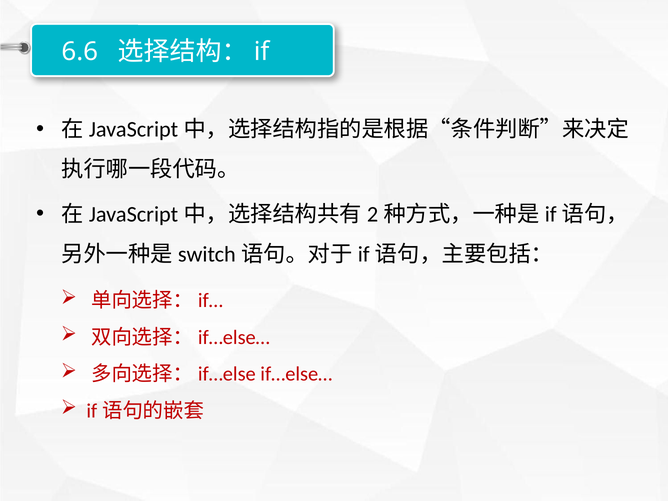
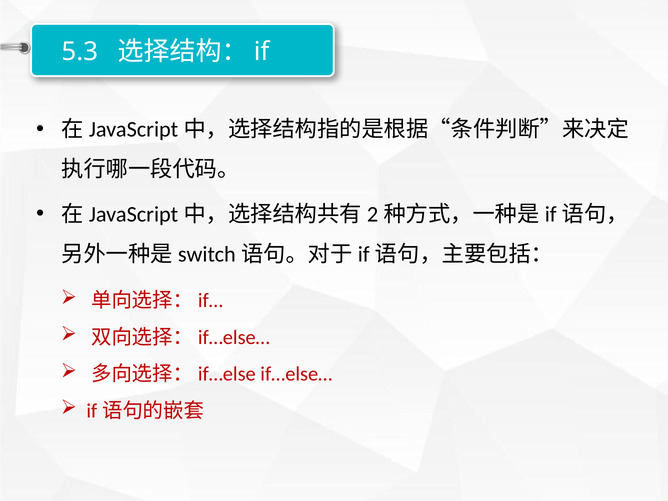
6.6: 6.6 -> 5.3 (80, 52)
